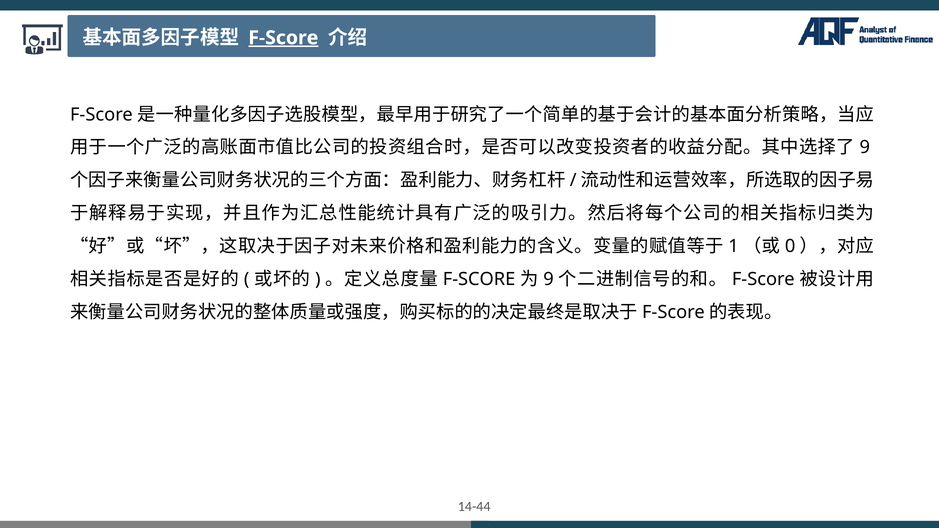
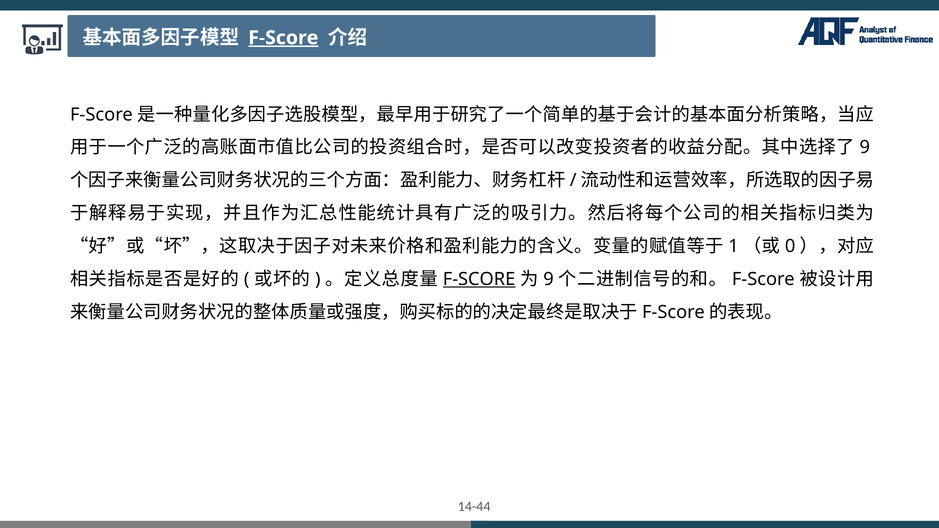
F-SCORE underline: none -> present (479, 279)
